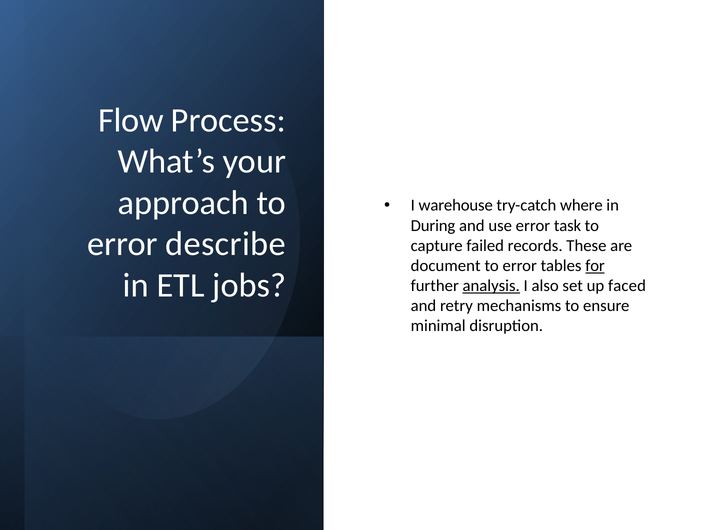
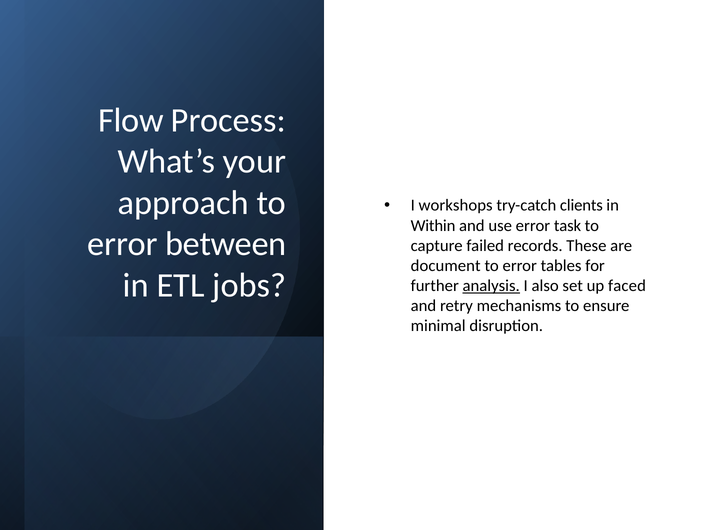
warehouse: warehouse -> workshops (456, 206)
where: where -> clients (581, 206)
During: During -> Within (433, 226)
describe: describe -> between (226, 244)
for underline: present -> none (595, 266)
